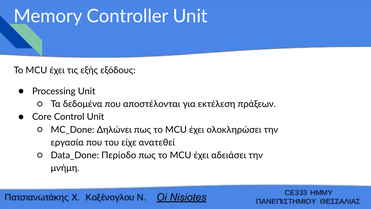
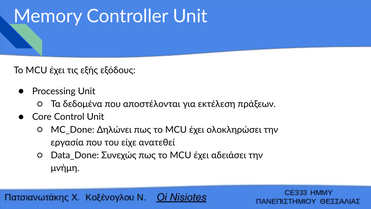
Περίοδο: Περίοδο -> Συνεχώς (119, 155)
